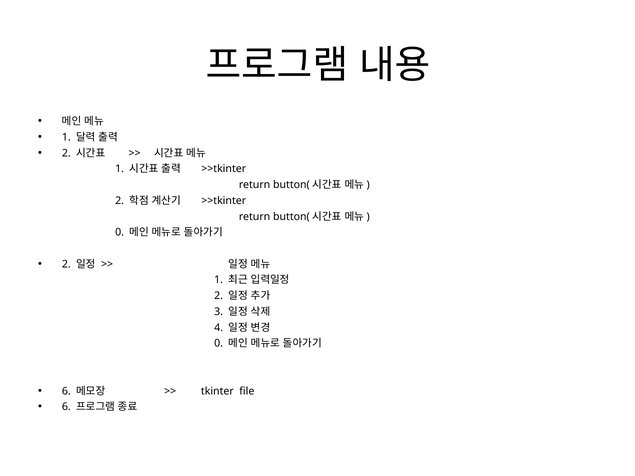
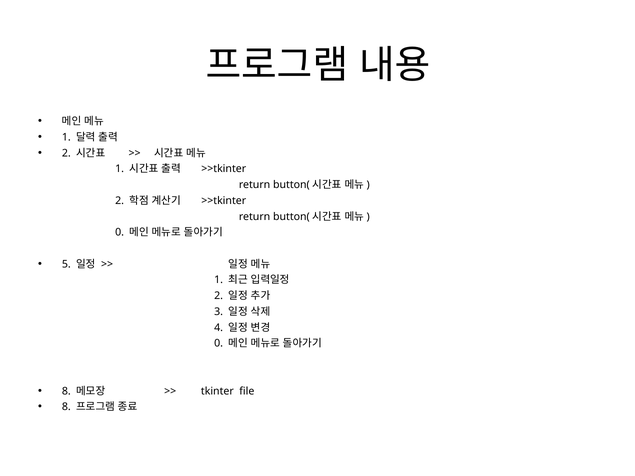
2: 2 -> 5 (66, 264)
6: 6 -> 8 (66, 391)
6: 6 -> 8 (66, 407)
